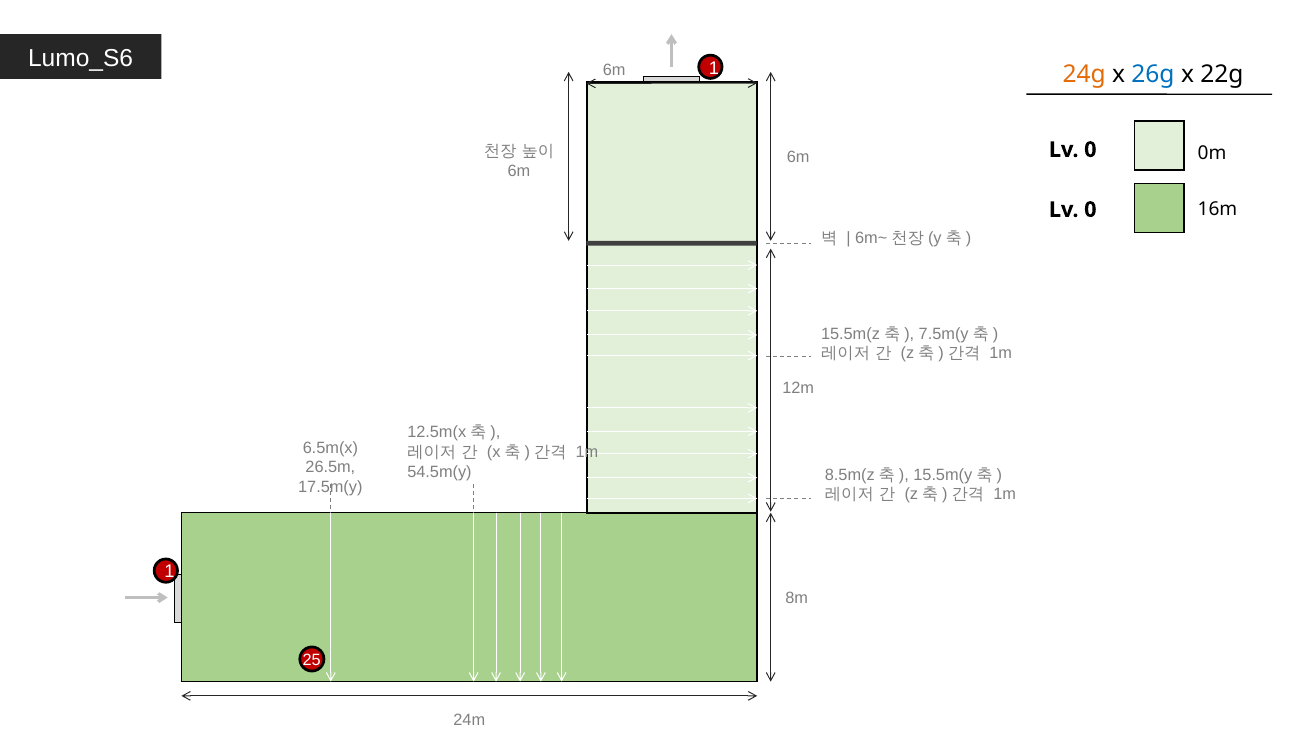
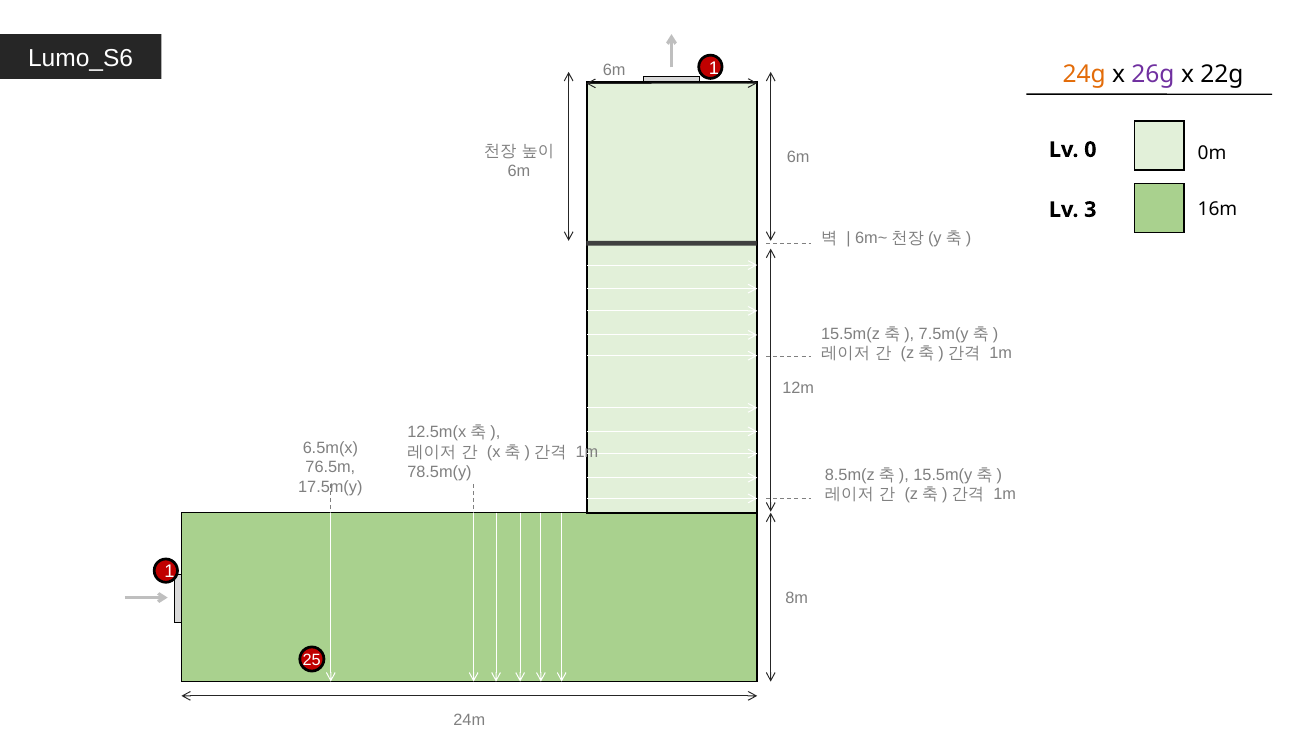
26g colour: blue -> purple (1153, 74)
0: 0 -> 3 (1090, 210)
26.5m: 26.5m -> 76.5m (330, 468)
54.5m(y: 54.5m(y -> 78.5m(y (439, 472)
